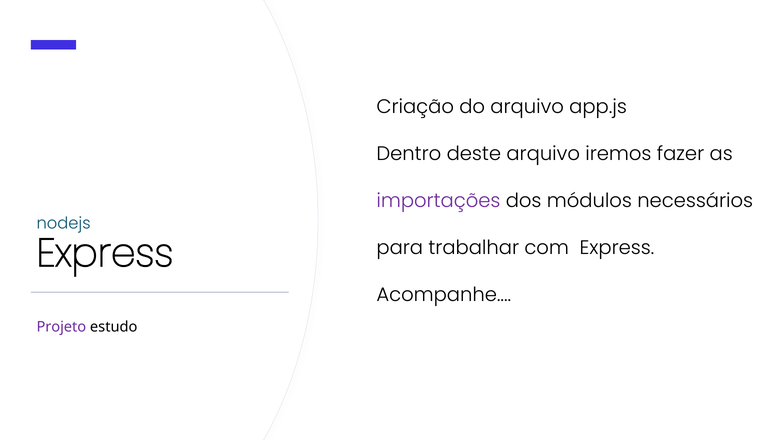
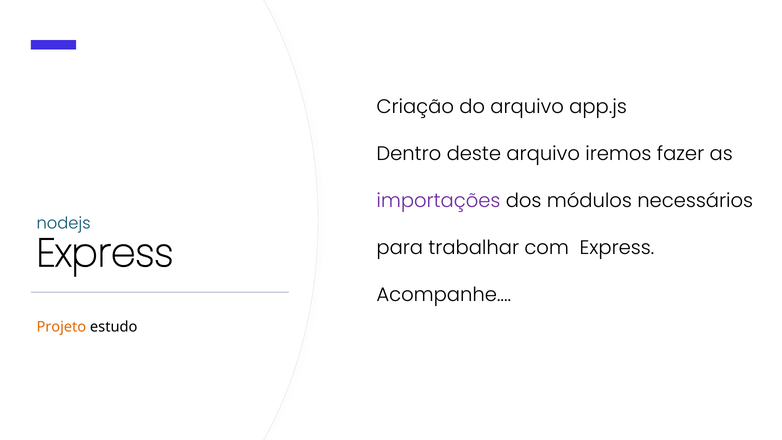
Projeto colour: purple -> orange (61, 327)
